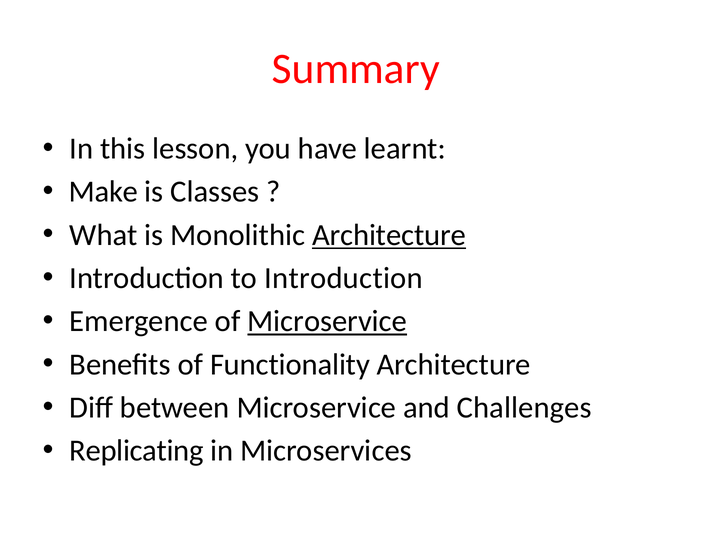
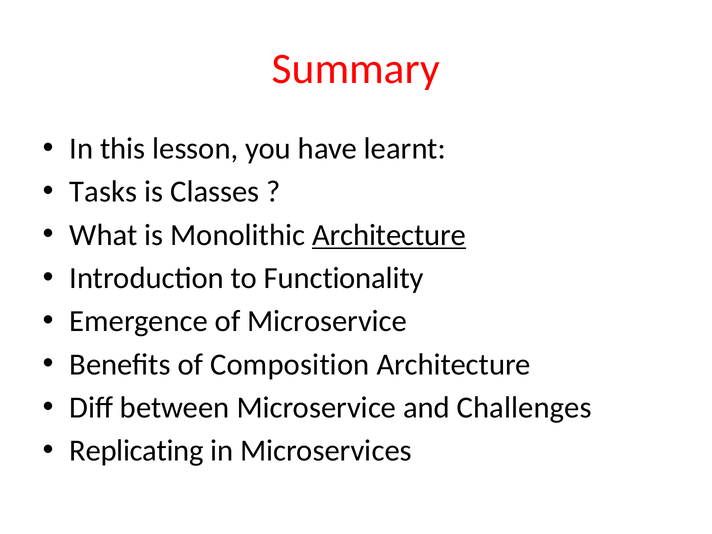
Make: Make -> Tasks (103, 192)
to Introduction: Introduction -> Functionality (344, 278)
Microservice underline: present -> none (327, 321)
Functionality: Functionality -> Composition (290, 364)
